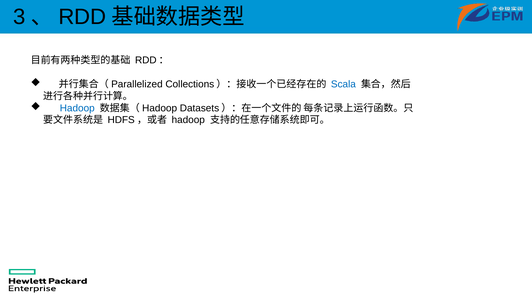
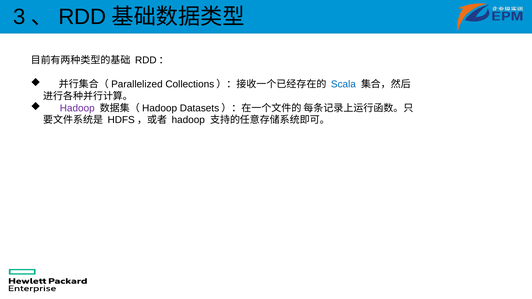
Hadoop colour: blue -> purple (77, 108)
